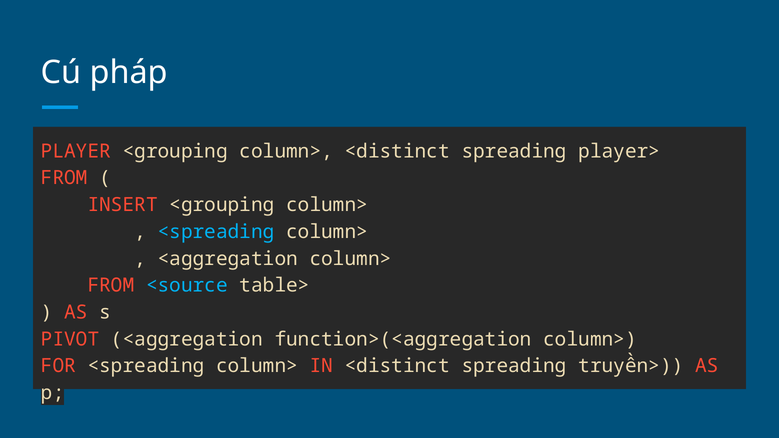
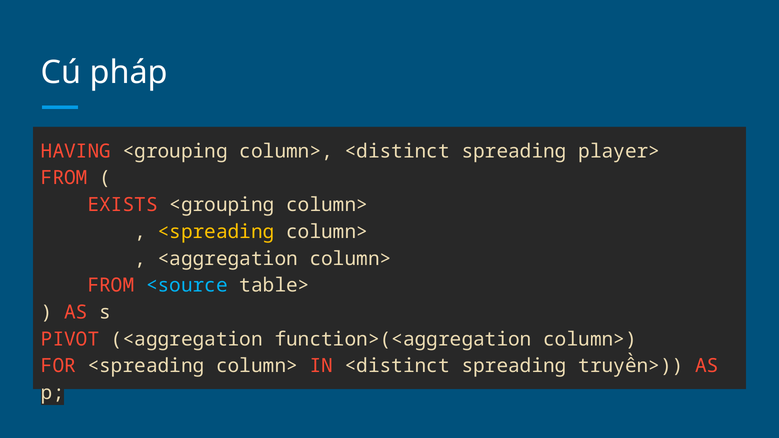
PLAYER: PLAYER -> HAVING (76, 151)
INSERT: INSERT -> EXISTS (123, 205)
<spreading colour: light blue -> yellow (216, 232)
